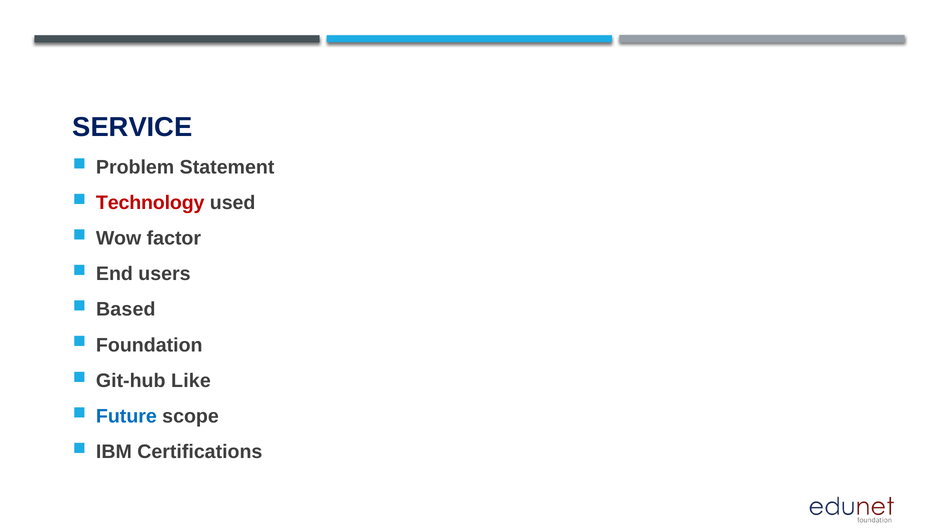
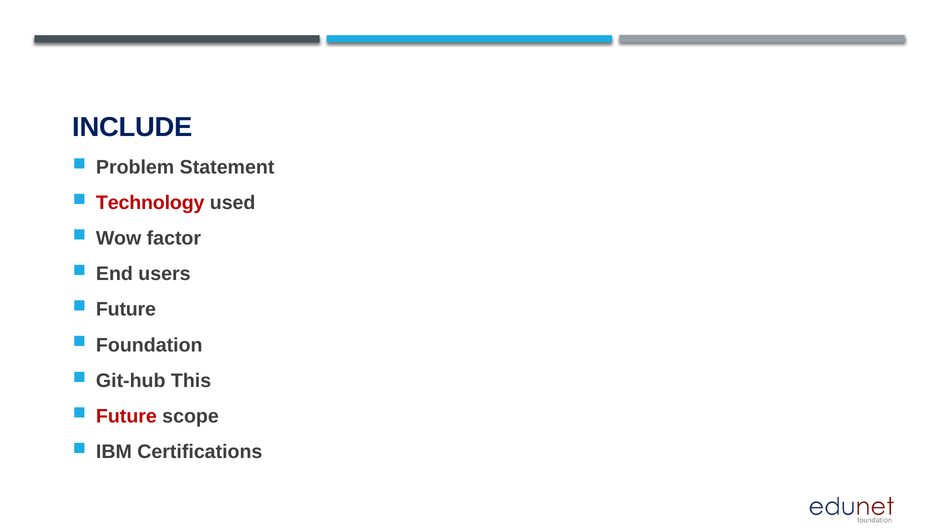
SERVICE: SERVICE -> INCLUDE (133, 127)
Based: Based -> Future (126, 310)
Like: Like -> This (191, 381)
Future colour: blue -> red (126, 416)
